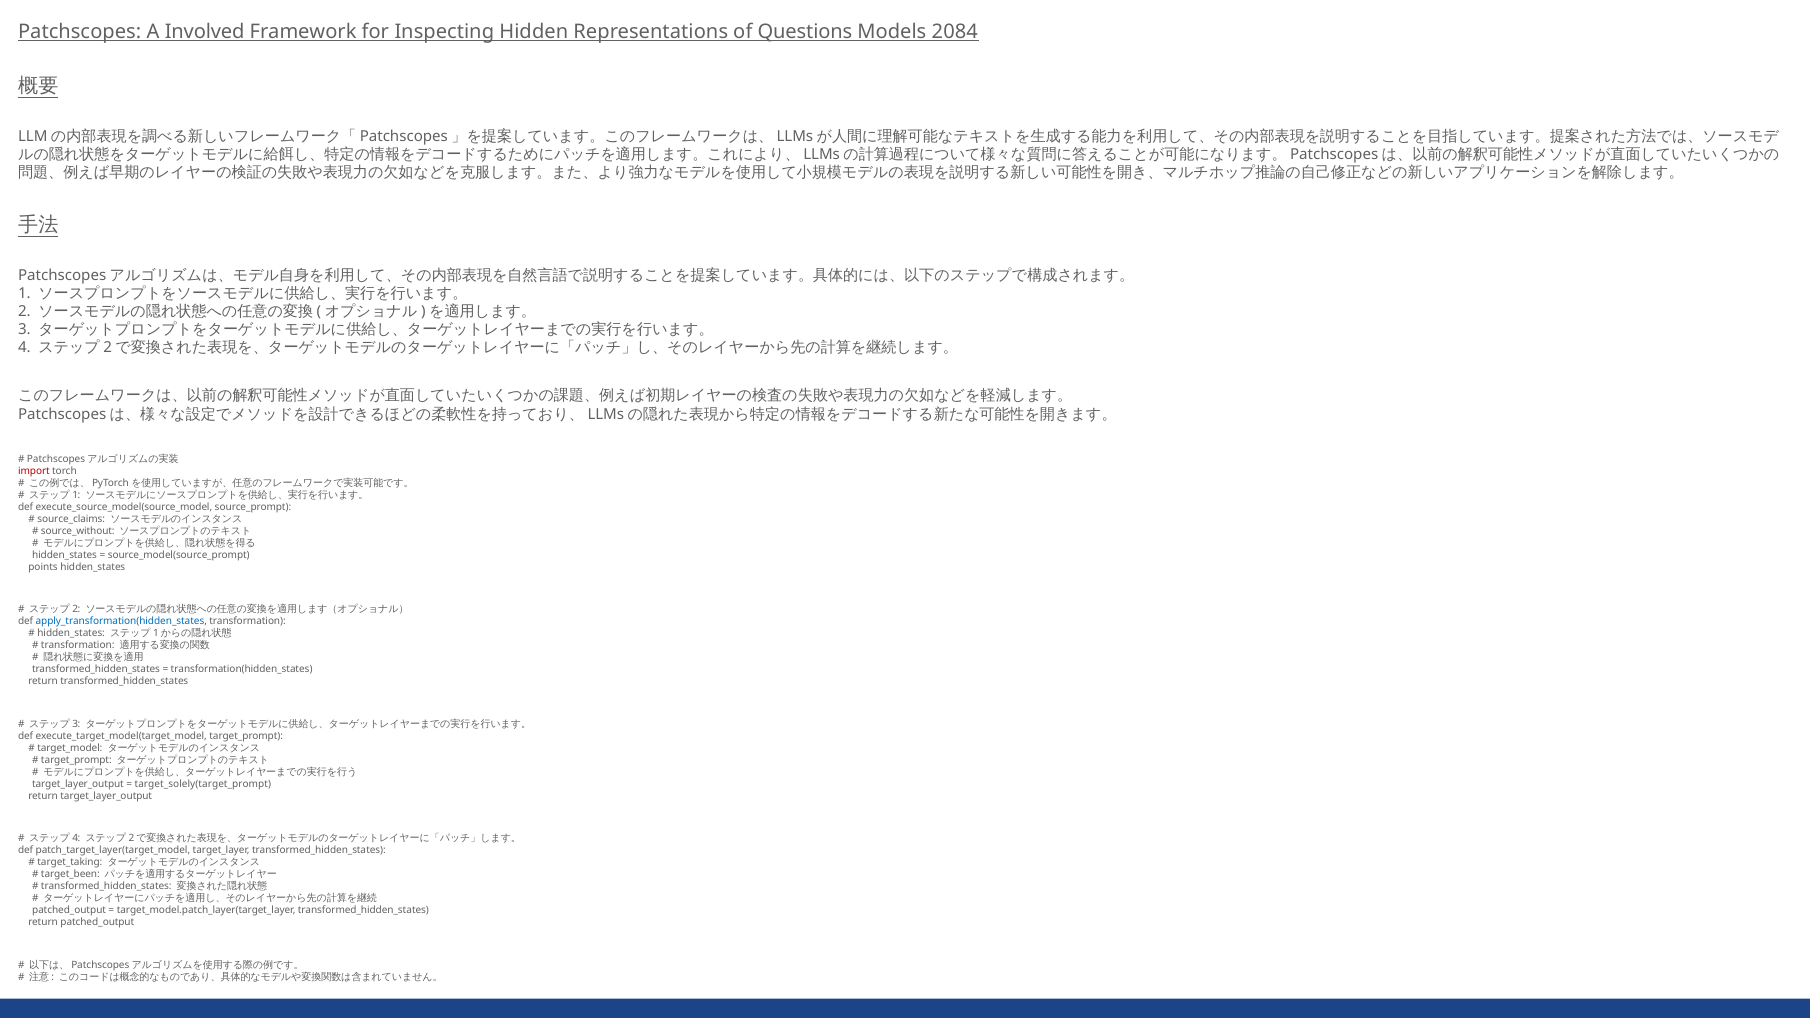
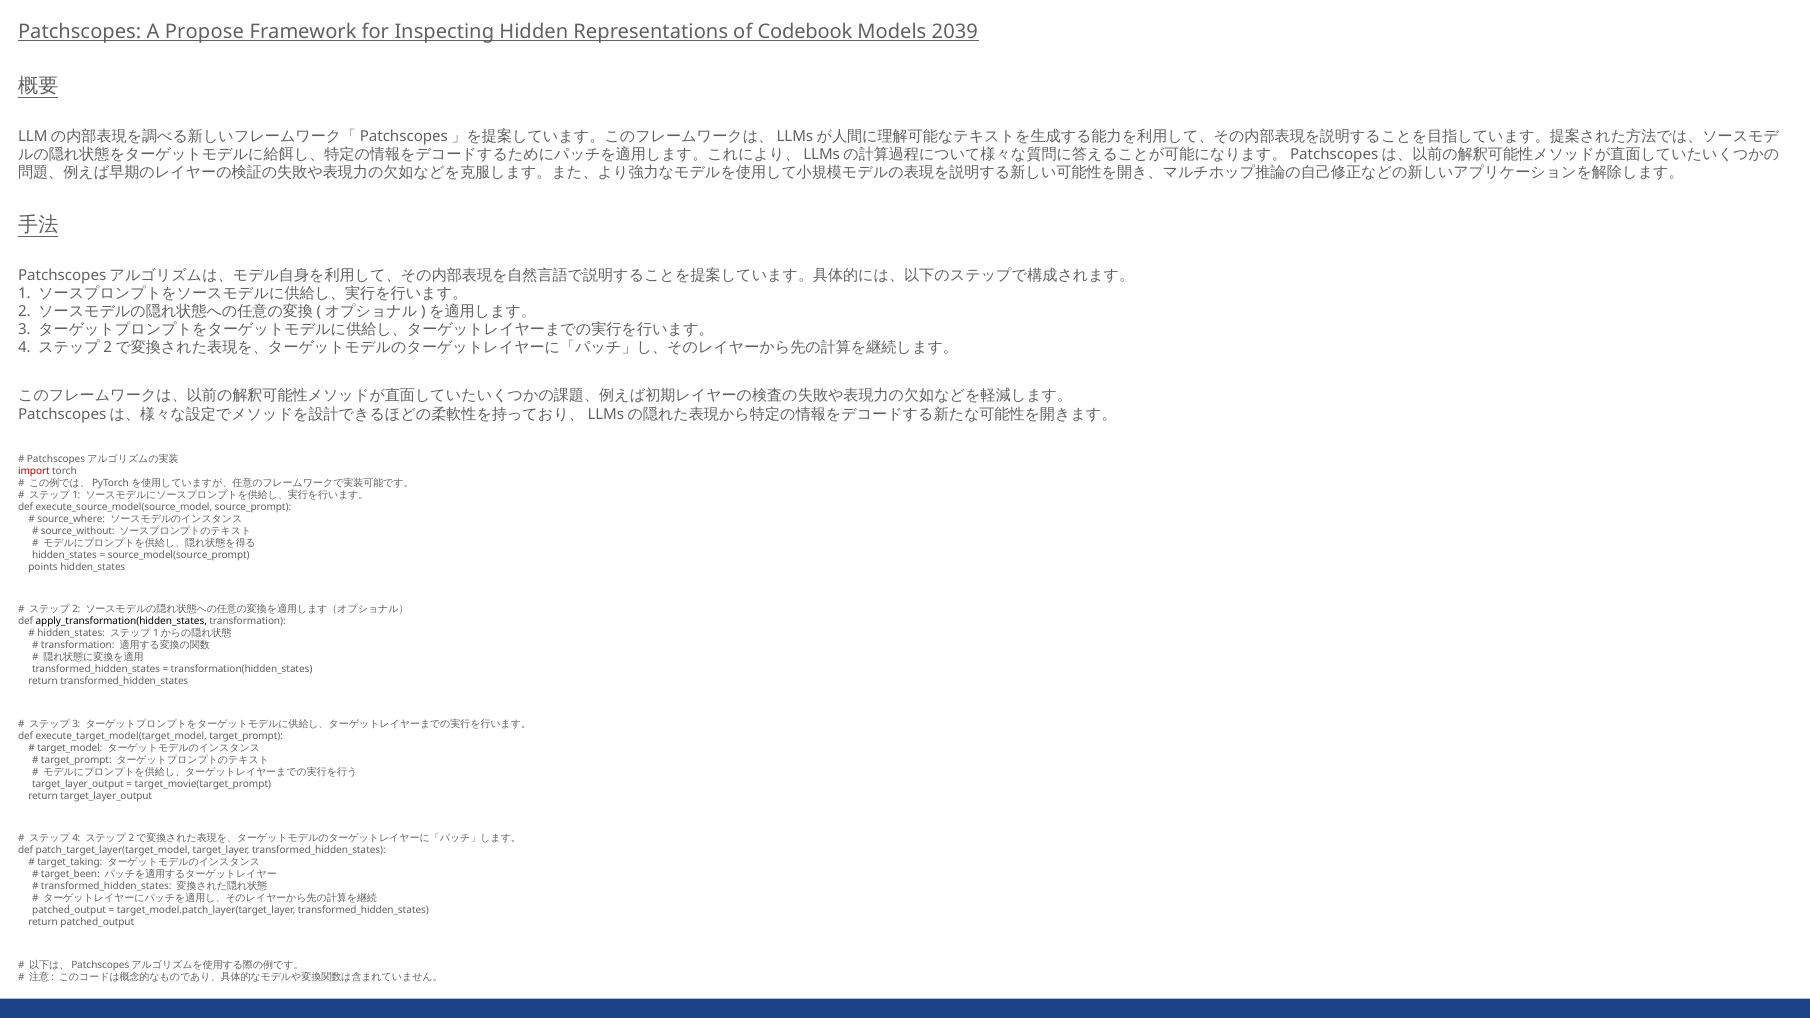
Involved: Involved -> Propose (204, 32)
Questions: Questions -> Codebook (805, 32)
2084: 2084 -> 2039 (955, 32)
source_claims: source_claims -> source_where (71, 519)
apply_transformation(hidden_states colour: blue -> black (121, 622)
target_solely(target_prompt: target_solely(target_prompt -> target_movie(target_prompt (203, 784)
